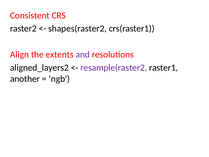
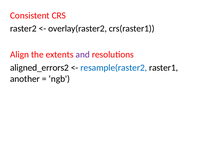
shapes(raster2: shapes(raster2 -> overlay(raster2 (78, 28)
aligned_layers2: aligned_layers2 -> aligned_errors2 (39, 68)
resample(raster2 colour: purple -> blue (114, 68)
